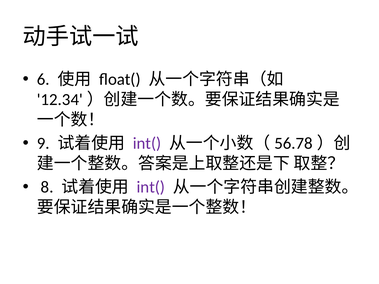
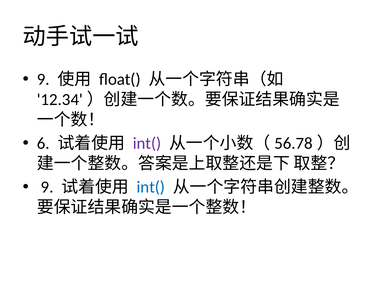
6: 6 -> 9 (43, 80)
9: 9 -> 6 (43, 144)
8: 8 -> 9 (47, 187)
int( colour: purple -> blue (151, 187)
